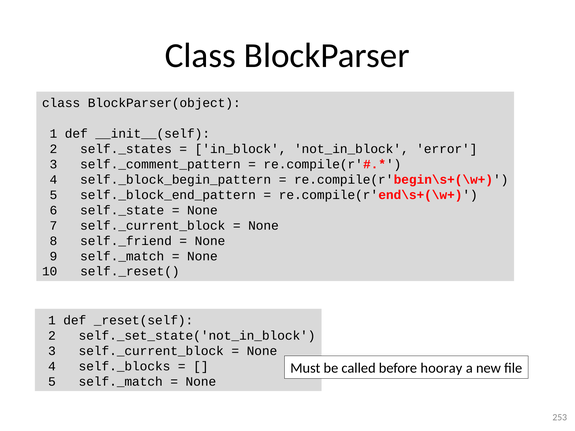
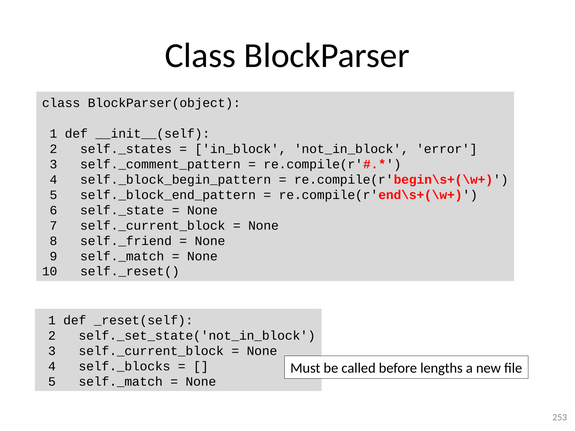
hooray: hooray -> lengths (441, 368)
